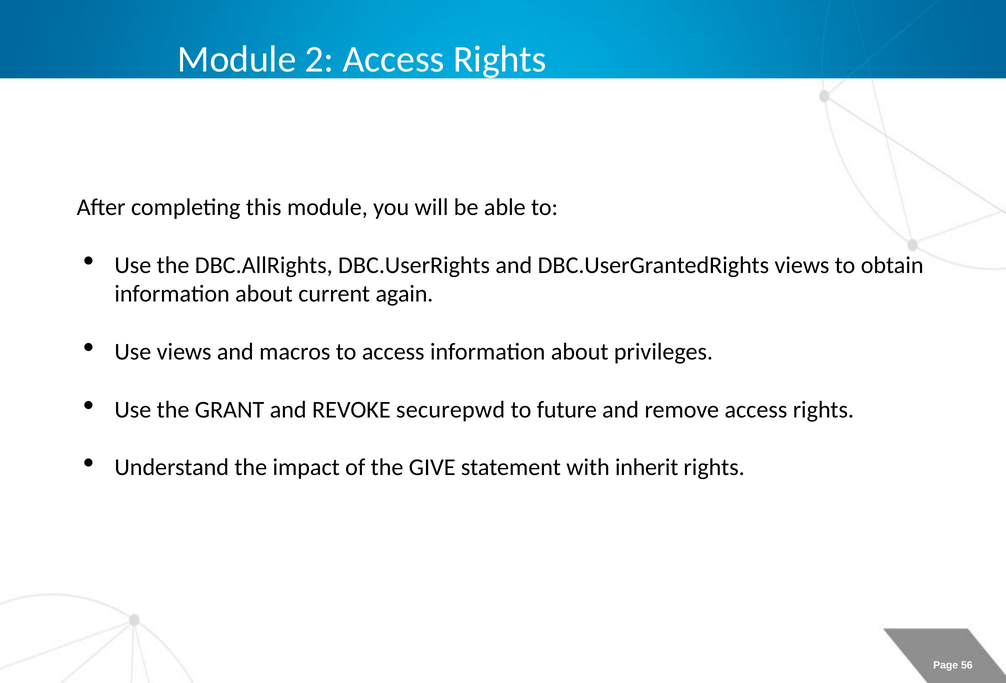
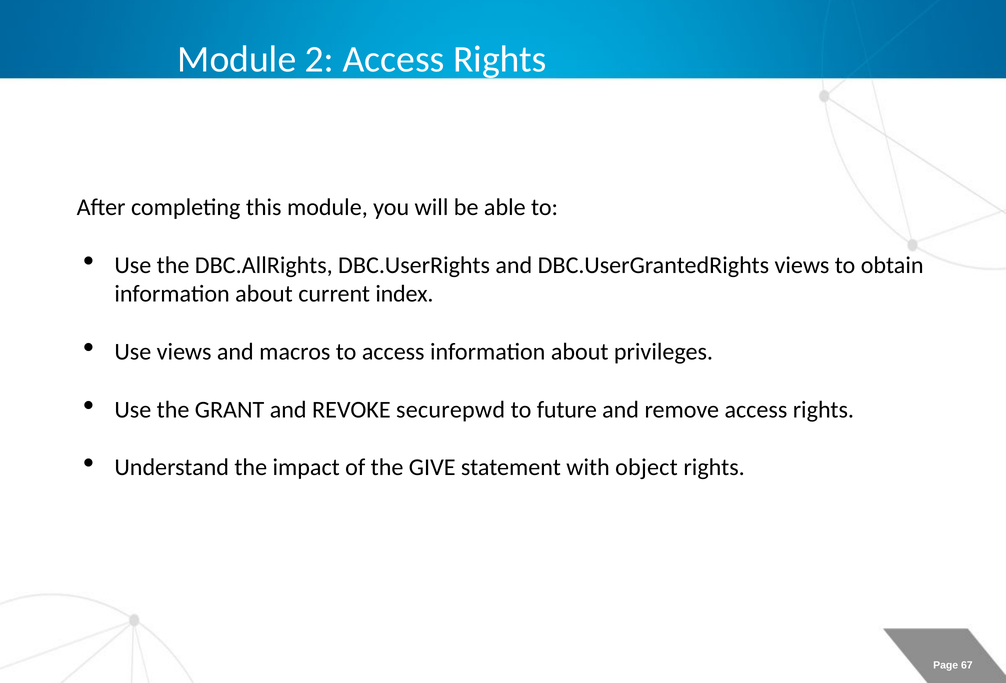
again: again -> index (404, 294)
inherit: inherit -> object (646, 467)
56: 56 -> 67 (967, 665)
